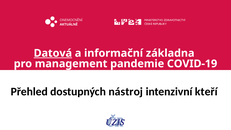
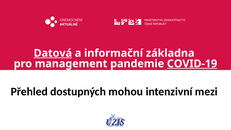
COVID-19 underline: none -> present (192, 64)
nástroj: nástroj -> mohou (126, 92)
kteří: kteří -> mezi (206, 92)
